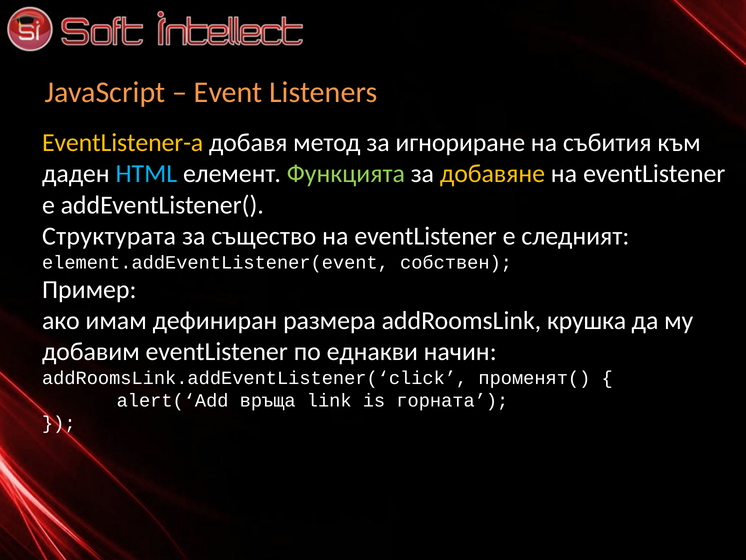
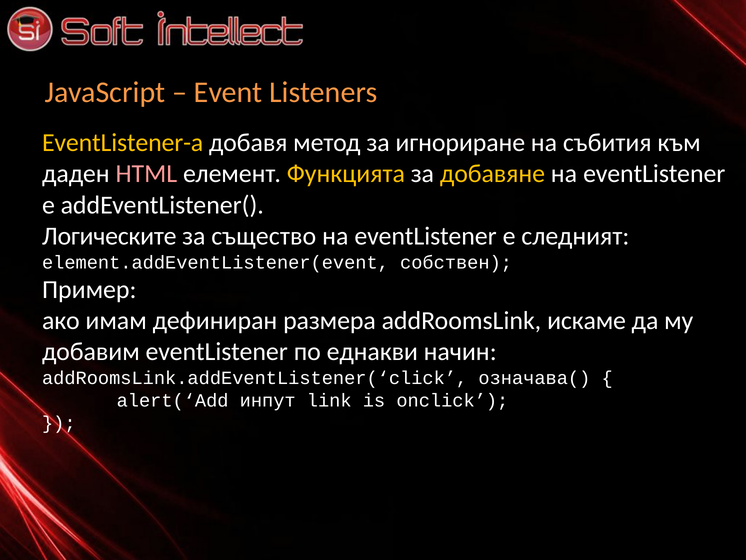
HTML colour: light blue -> pink (146, 174)
Функцията colour: light green -> yellow (346, 174)
Структурата: Структурата -> Логическите (109, 236)
крушка: крушка -> искаме (587, 320)
променят(: променят( -> означава( (534, 378)
връща: връща -> инпут (268, 400)
горната: горната -> onclick (452, 400)
